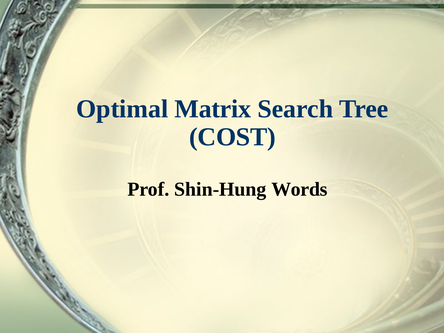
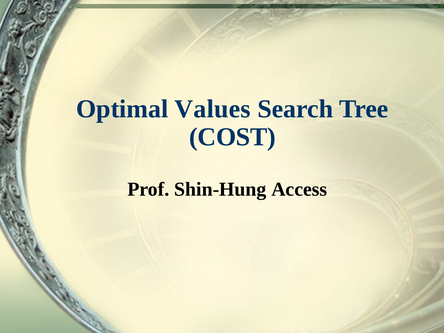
Matrix: Matrix -> Values (213, 109)
Words: Words -> Access (299, 189)
